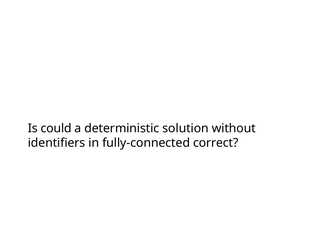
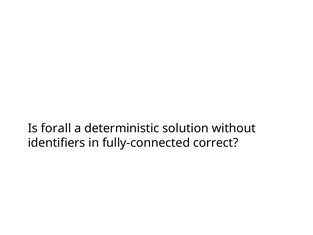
could: could -> forall (56, 128)
